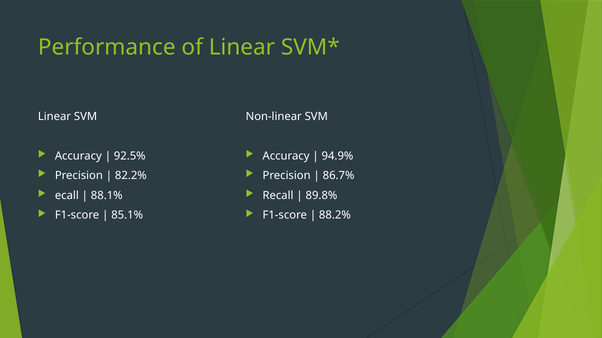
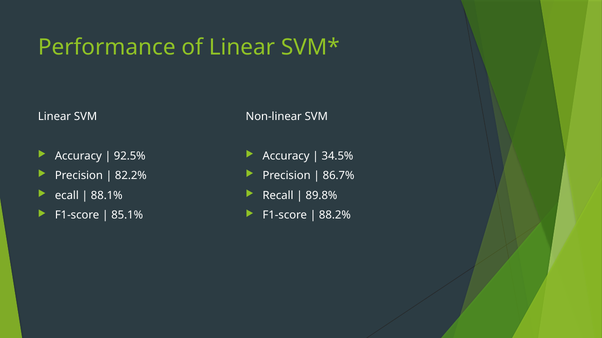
94.9%: 94.9% -> 34.5% (337, 156)
